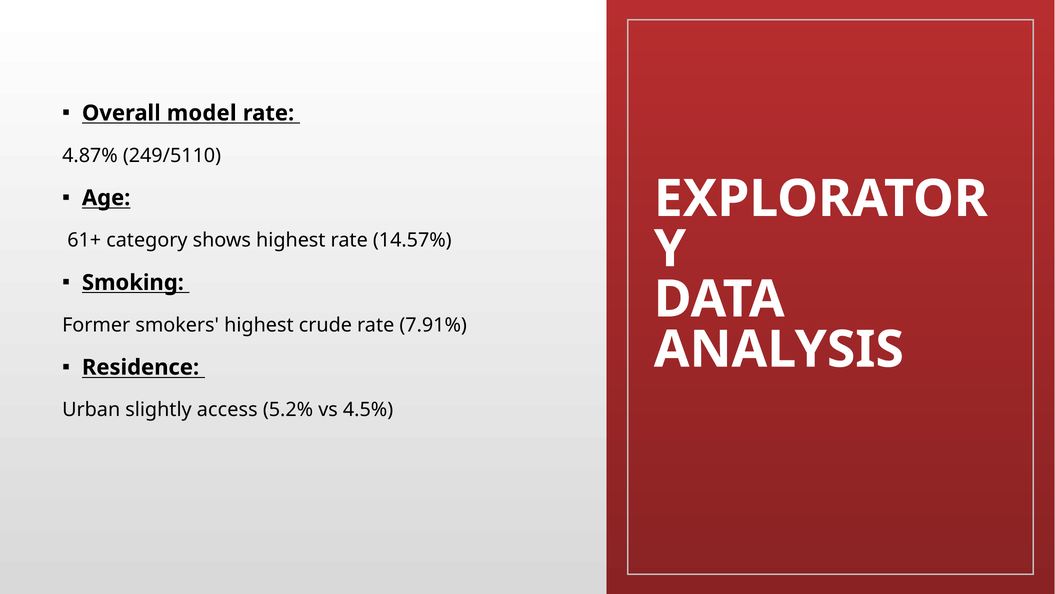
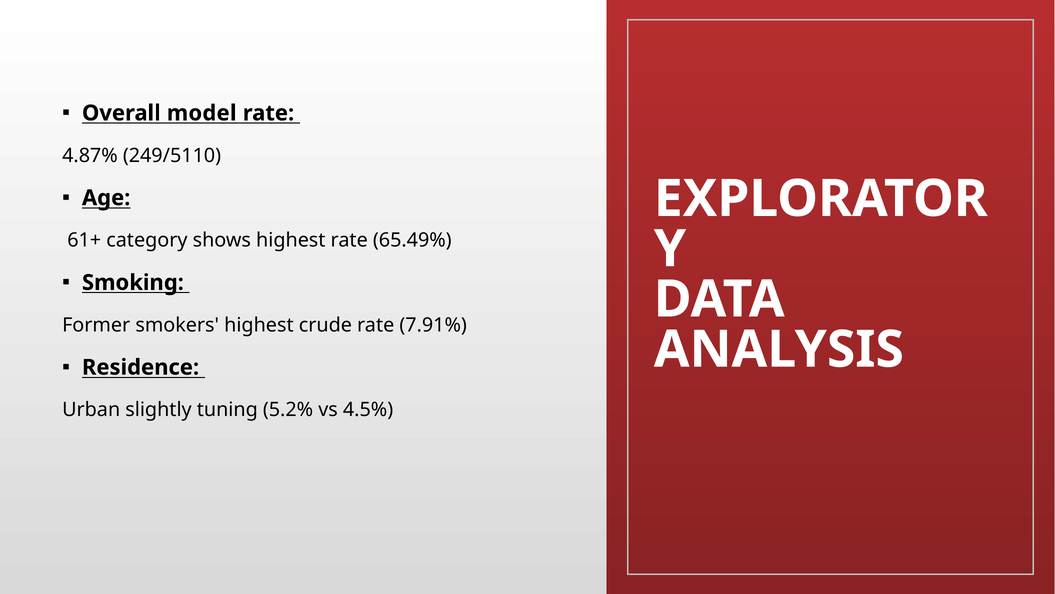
14.57%: 14.57% -> 65.49% (412, 240)
access: access -> tuning (227, 409)
